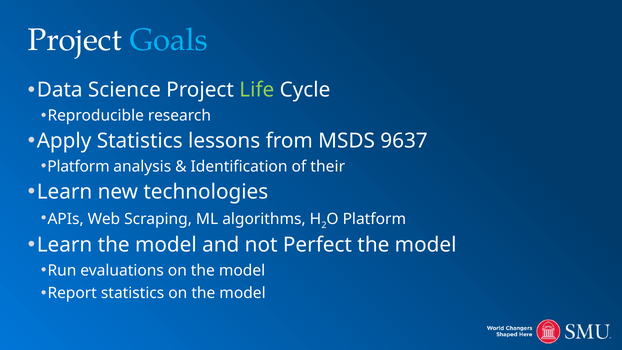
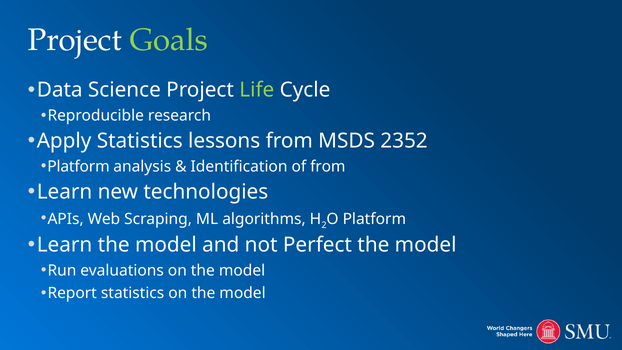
Goals colour: light blue -> light green (169, 40)
9637: 9637 -> 2352 (404, 141)
of their: their -> from (328, 166)
